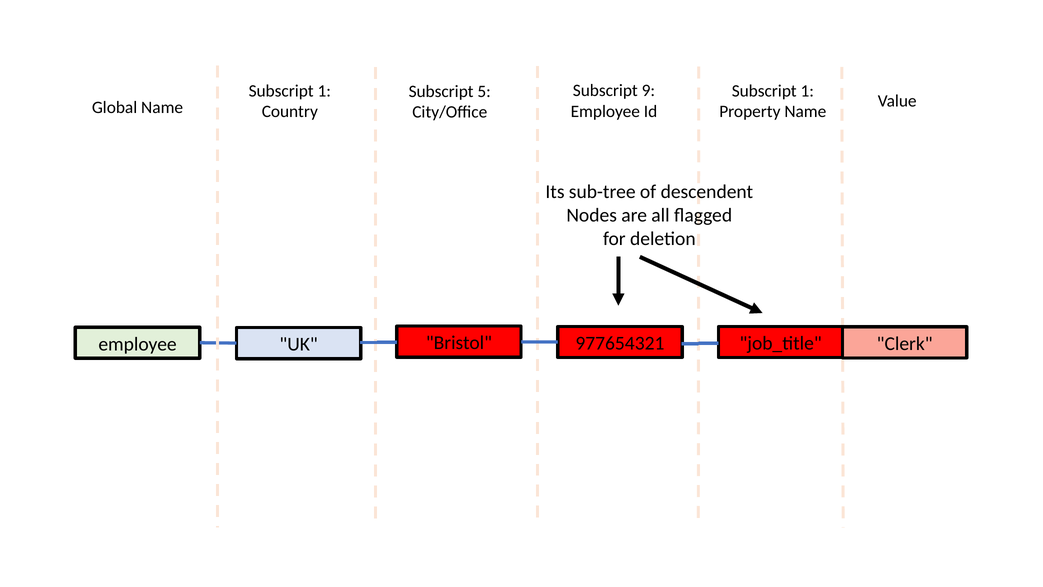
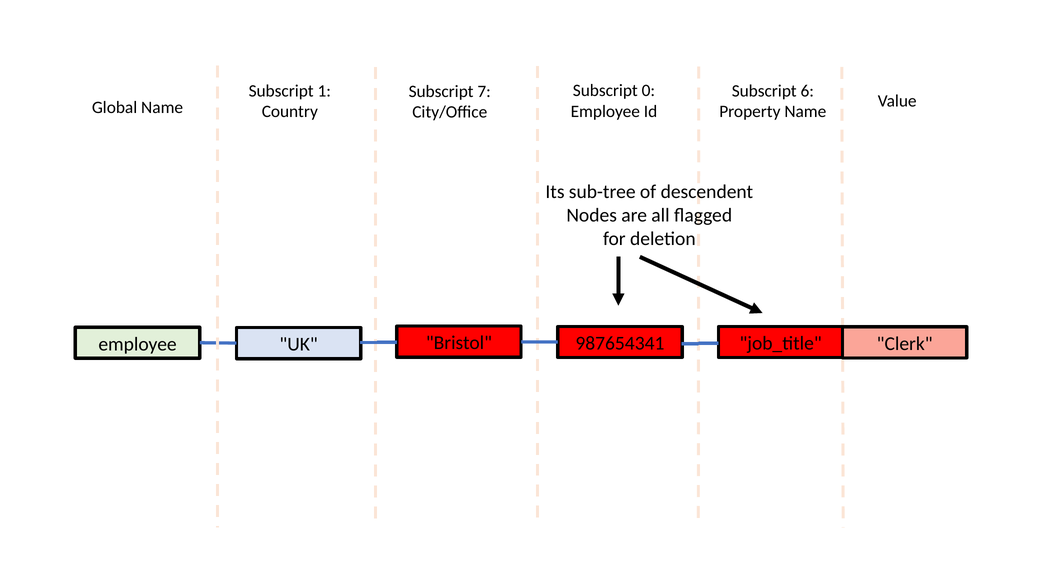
9: 9 -> 0 (648, 91)
1: 1 -> 6 (807, 91)
5: 5 -> 7 (484, 91)
977654321: 977654321 -> 987654341 (620, 343)
